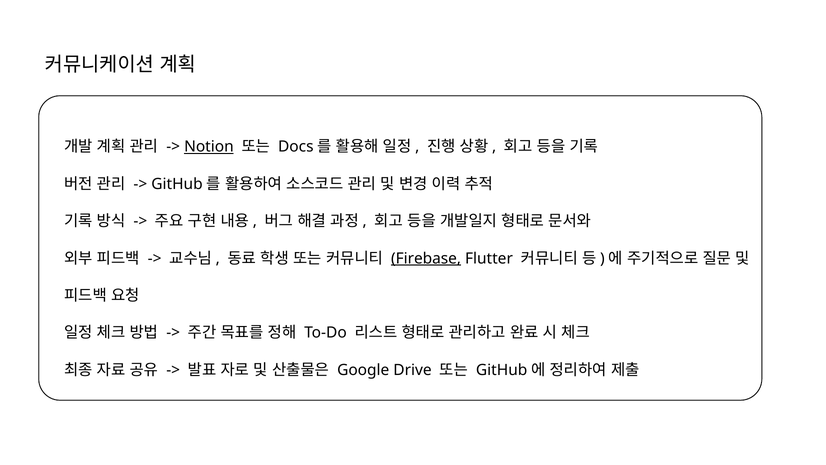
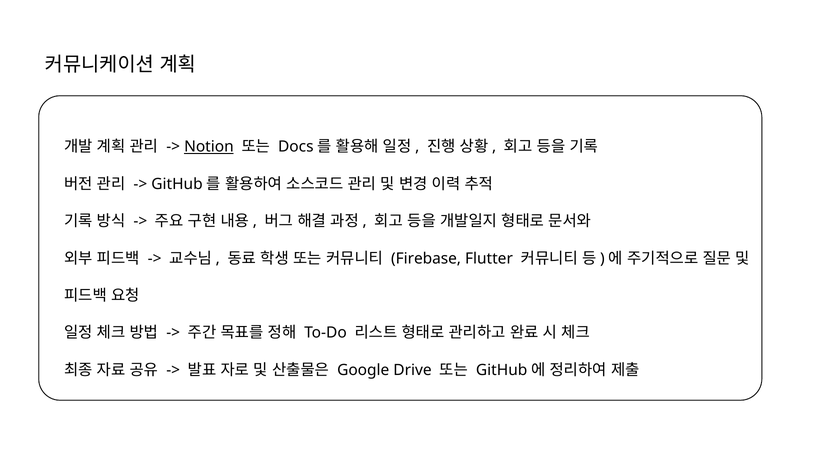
Firebase underline: present -> none (426, 258)
